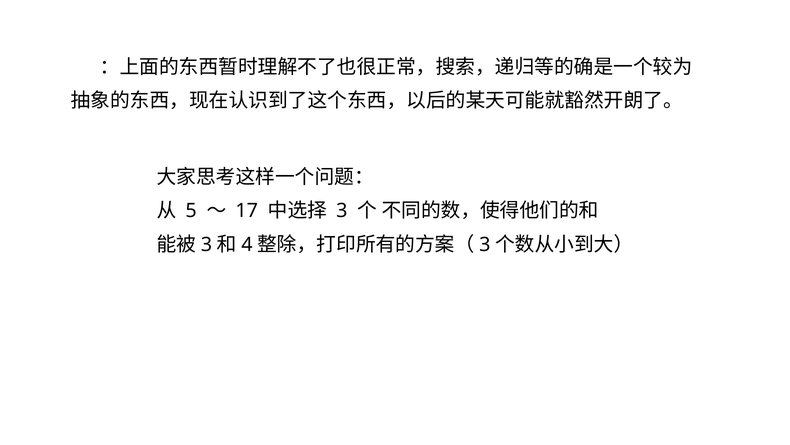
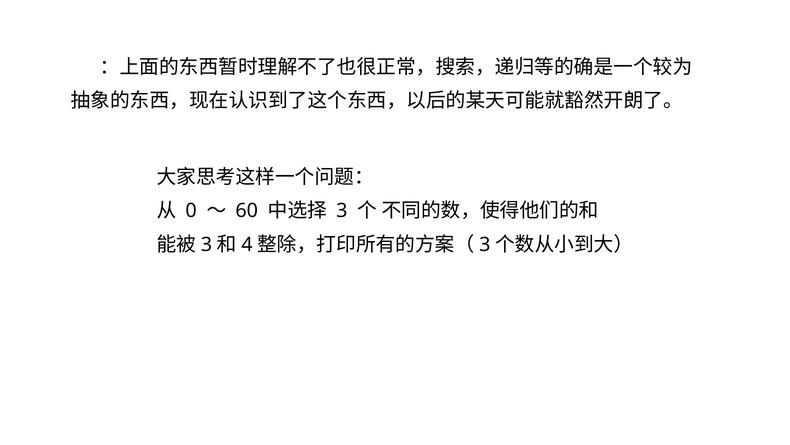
5: 5 -> 0 (191, 211)
17: 17 -> 60 (247, 211)
